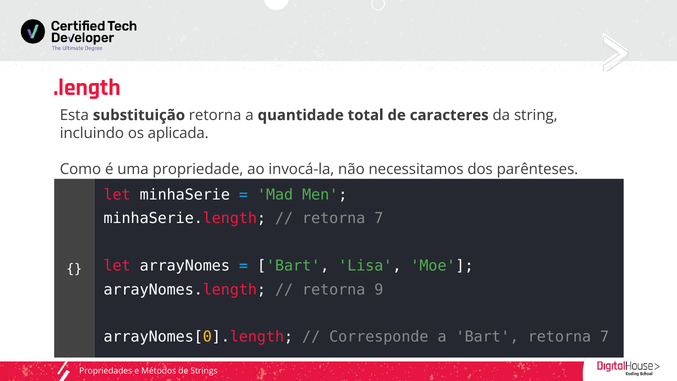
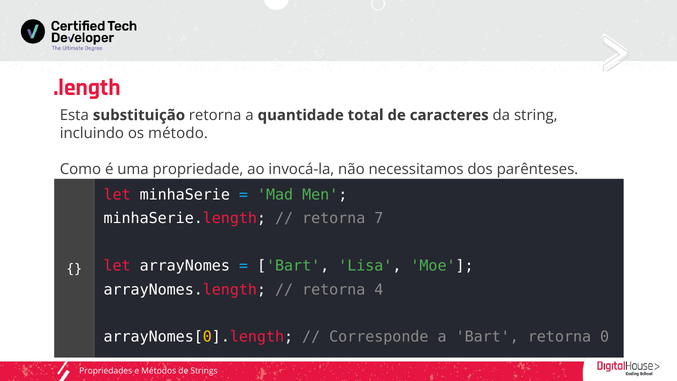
aplicada: aplicada -> método (178, 133)
9: 9 -> 4 (379, 289)
Bart retorna 7: 7 -> 0 (605, 337)
